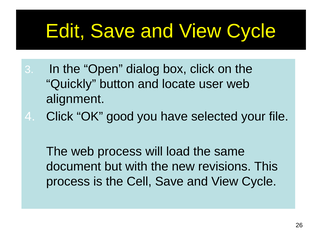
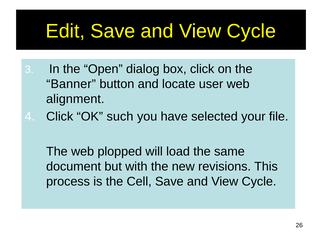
Quickly: Quickly -> Banner (71, 84)
good: good -> such (120, 117)
web process: process -> plopped (120, 152)
